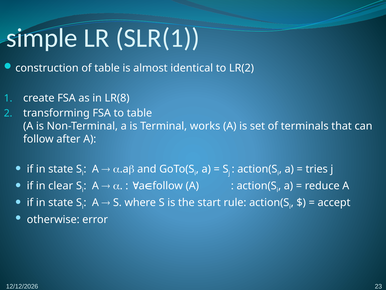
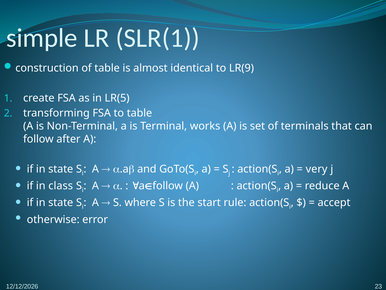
LR(2: LR(2 -> LR(9 (241, 68)
LR(8: LR(8 -> LR(5 (117, 98)
tries: tries -> very (317, 169)
clear: clear -> class (61, 186)
